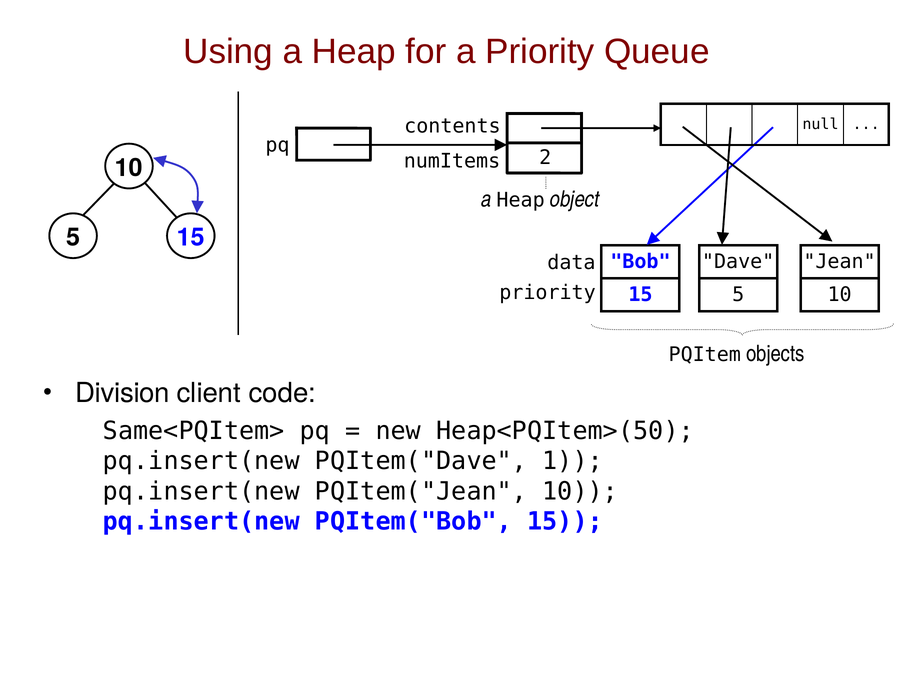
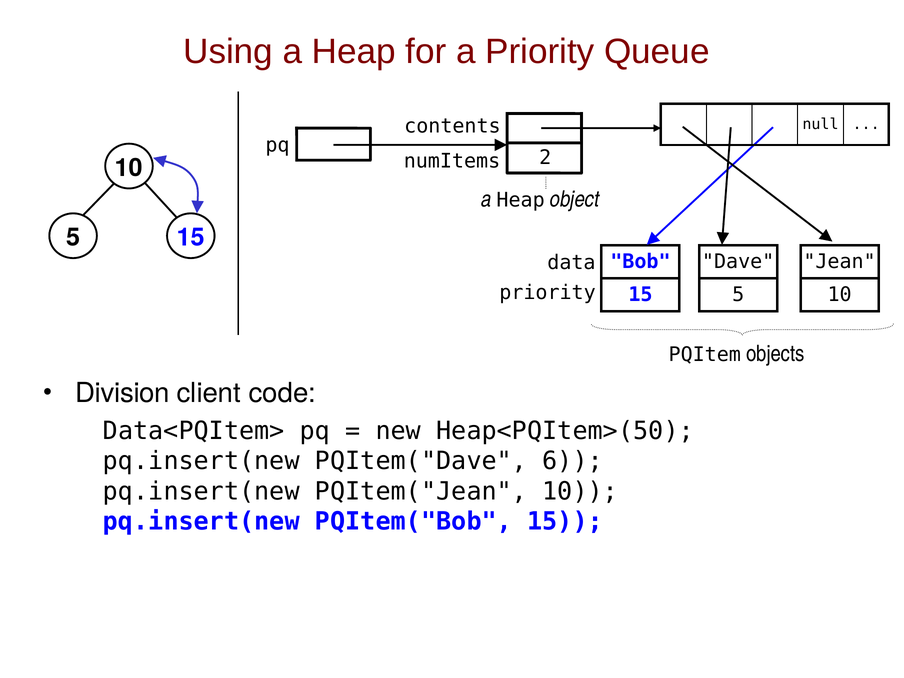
Same<PQItem>: Same<PQItem> -> Data<PQItem> (194, 431)
1: 1 -> 6 (573, 461)
